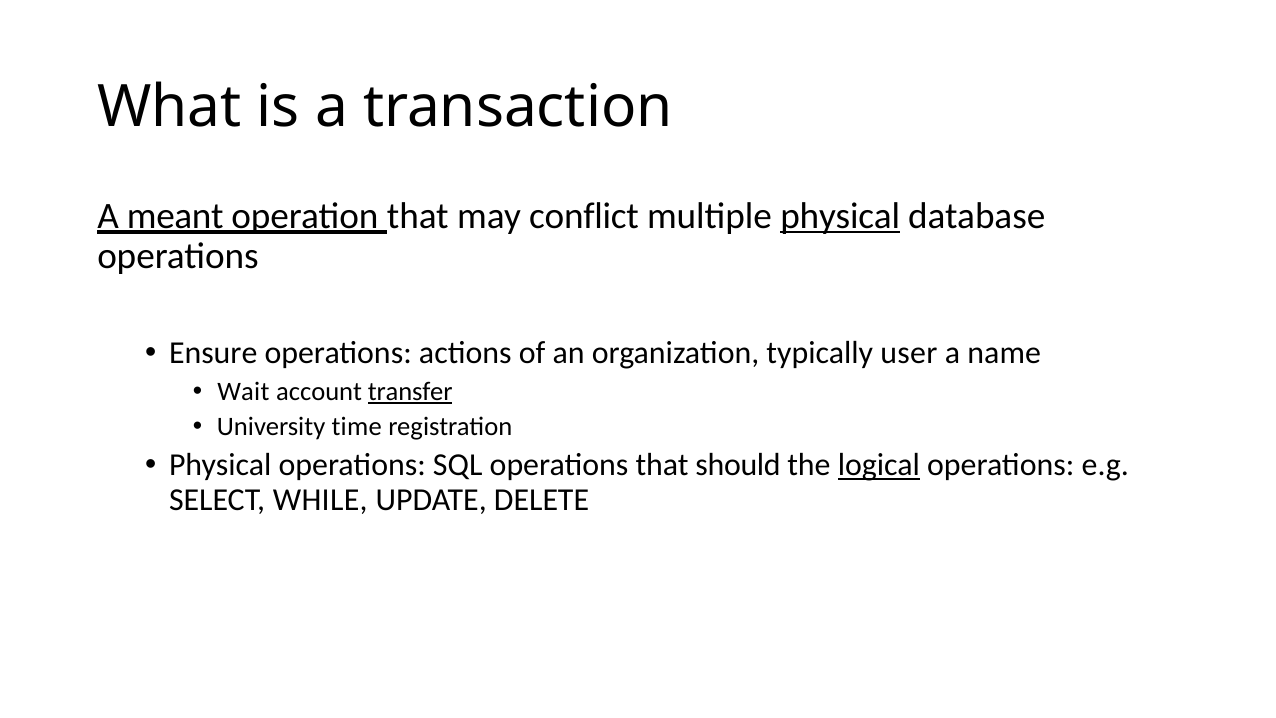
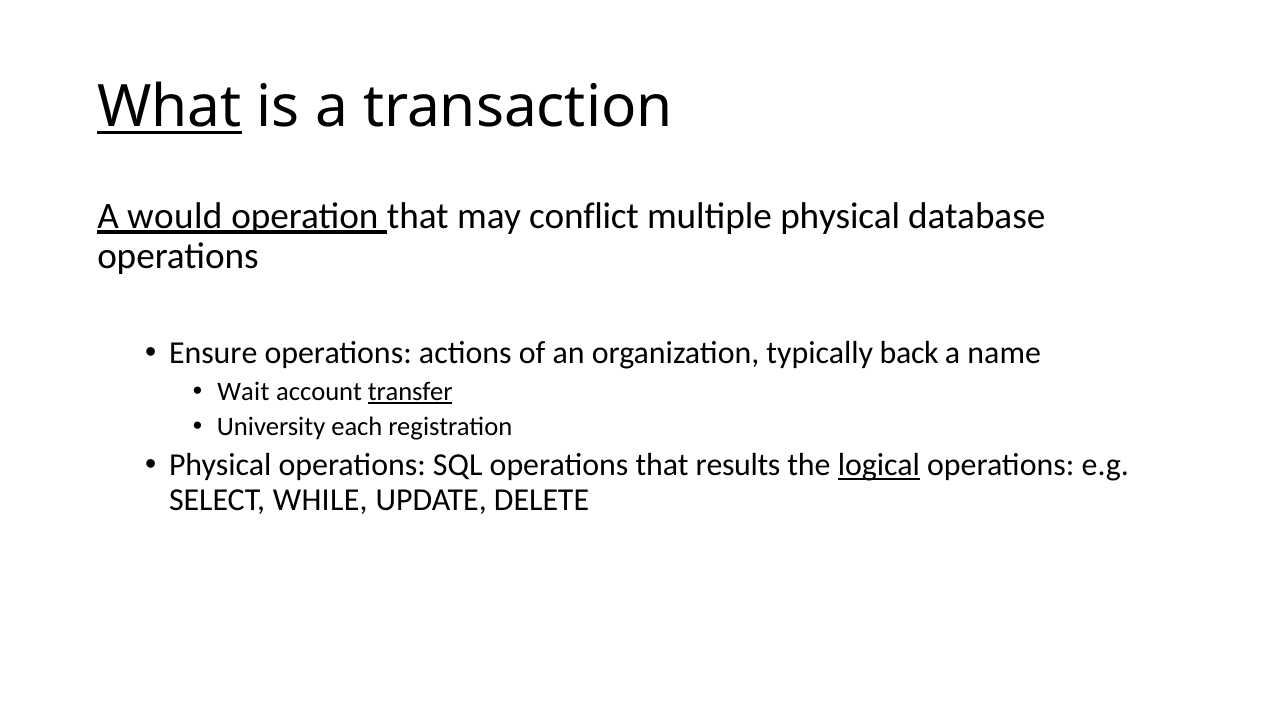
What underline: none -> present (169, 107)
meant: meant -> would (175, 216)
physical underline: present -> none (840, 216)
user: user -> back (909, 353)
time: time -> each (357, 427)
should: should -> results (738, 465)
